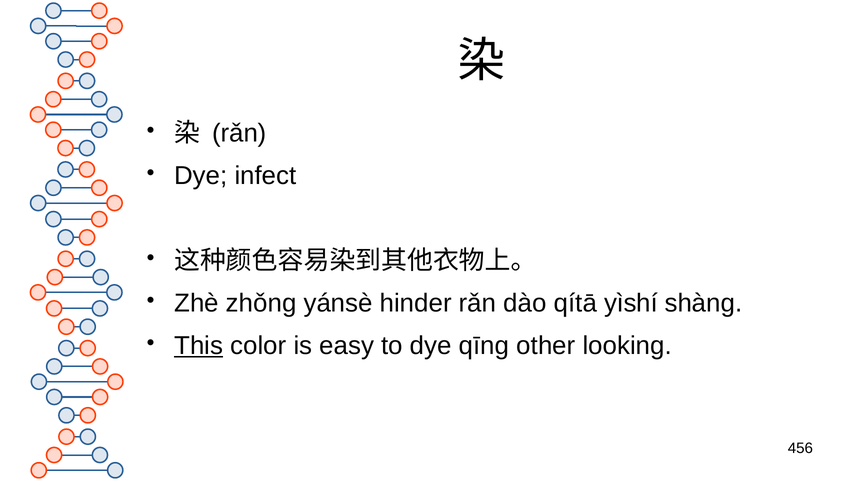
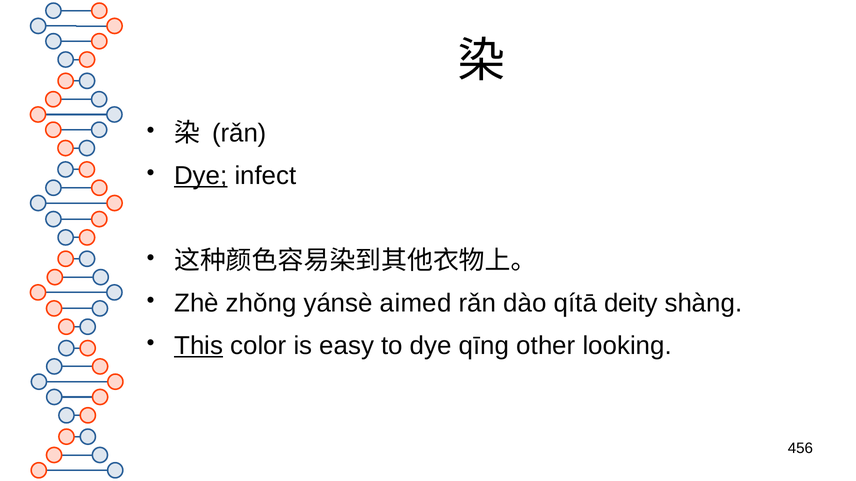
Dye underline: none -> present (201, 176)
hinder: hinder -> aimed (416, 303)
yìshí: yìshí -> deity (631, 303)
